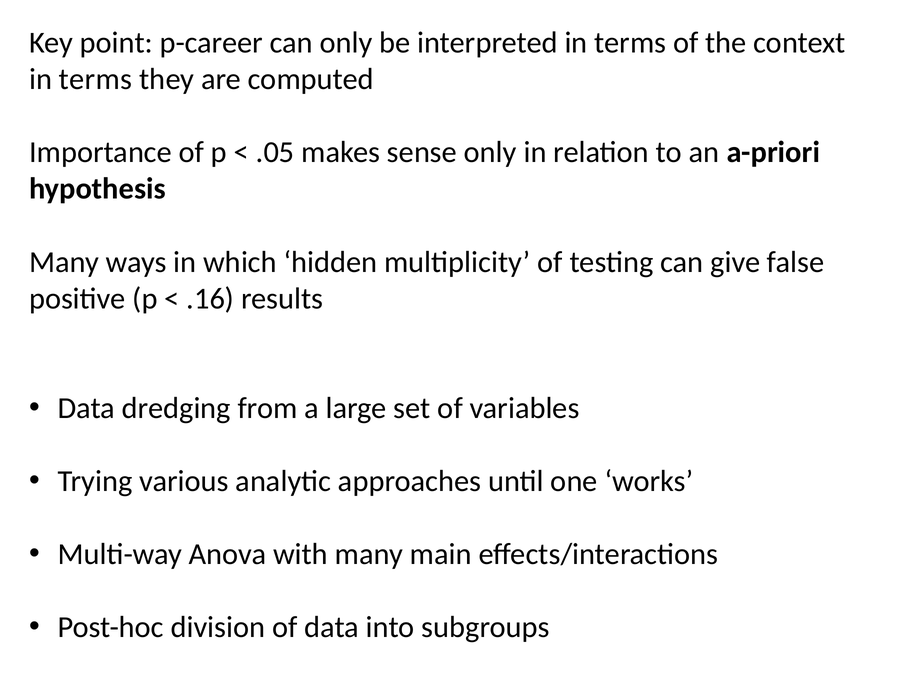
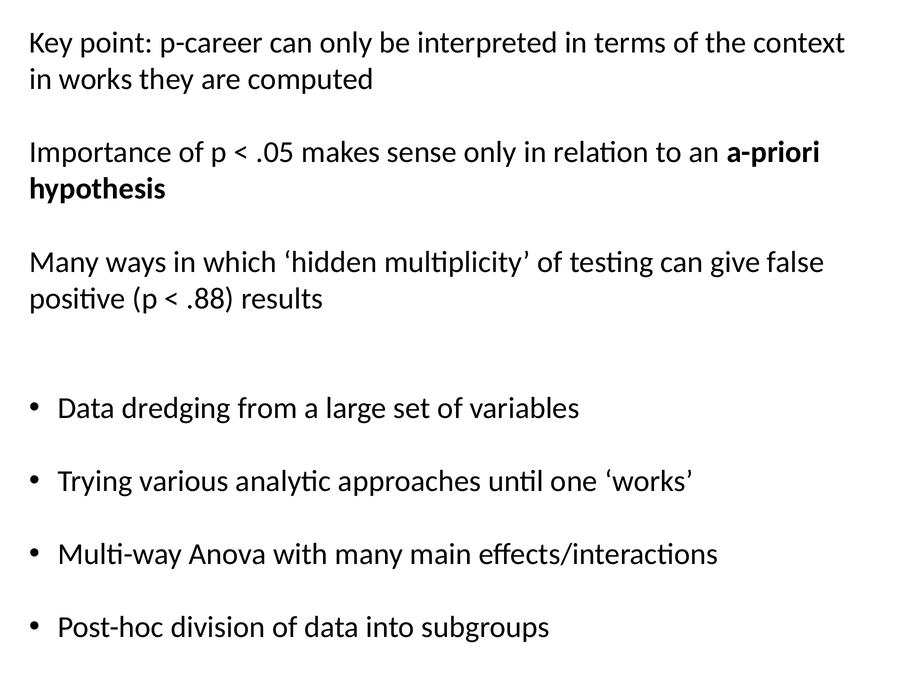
terms: terms -> works (96, 79)
.16: .16 -> .88 (210, 298)
